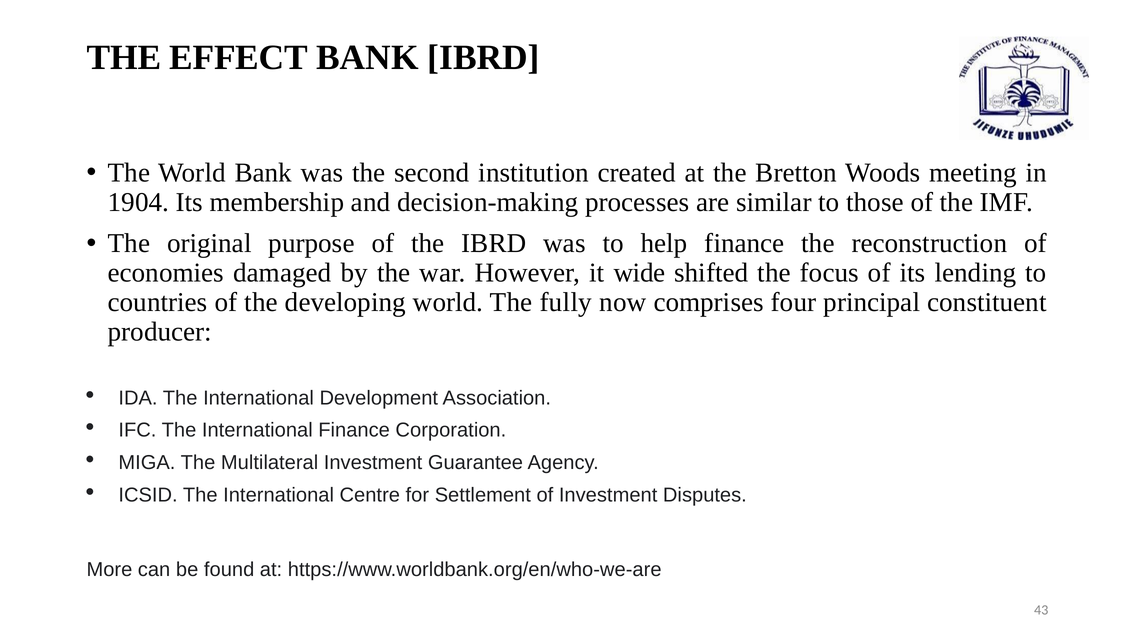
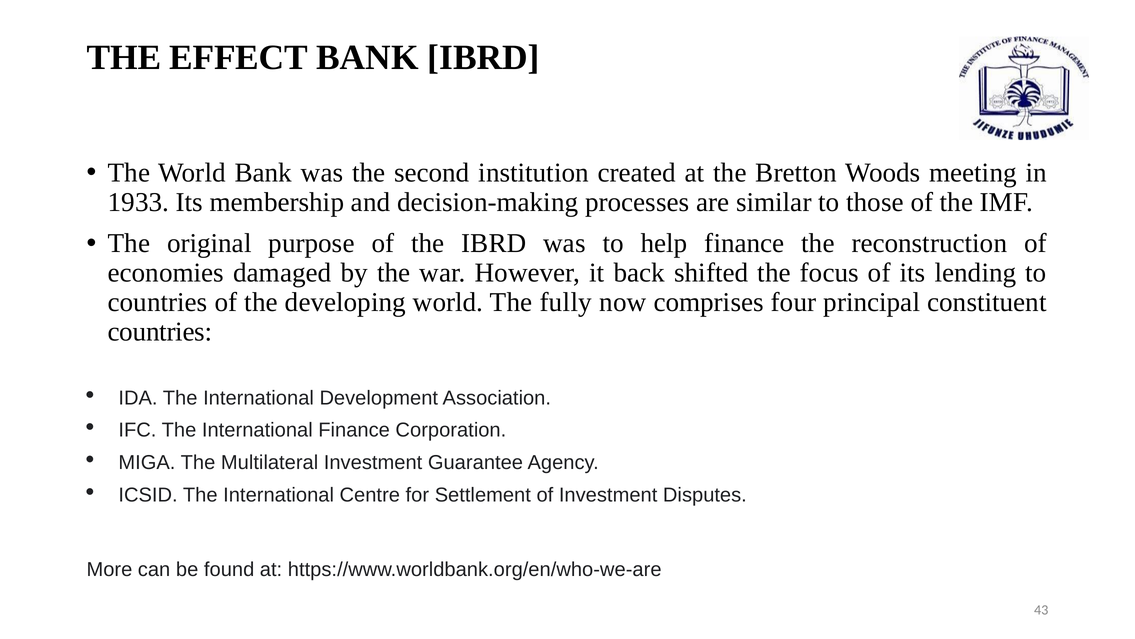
1904: 1904 -> 1933 (138, 202)
wide: wide -> back (639, 273)
producer: producer -> countries (160, 331)
